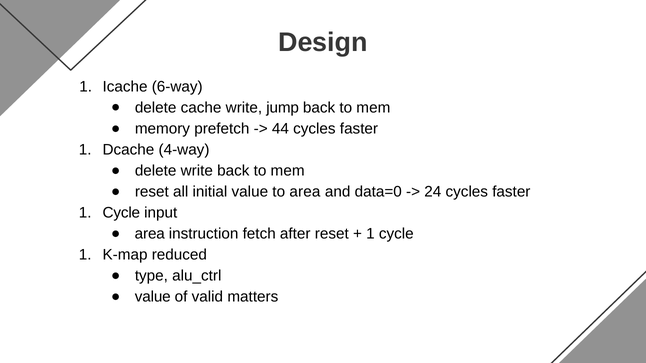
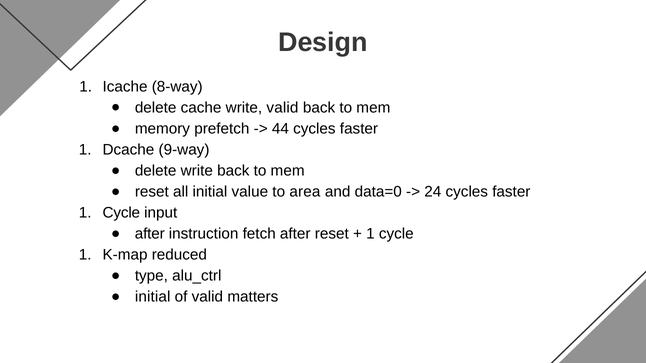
6-way: 6-way -> 8-way (177, 87)
write jump: jump -> valid (282, 108)
4-way: 4-way -> 9-way (184, 150)
area: area -> after (150, 234)
value: value -> initial (153, 297)
